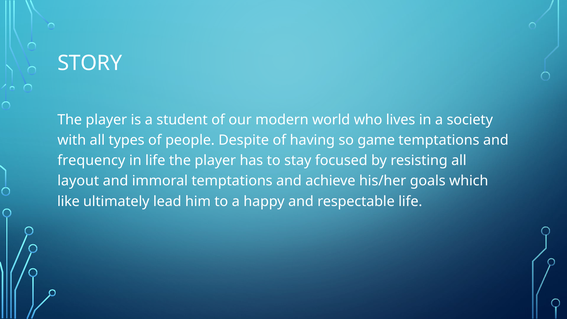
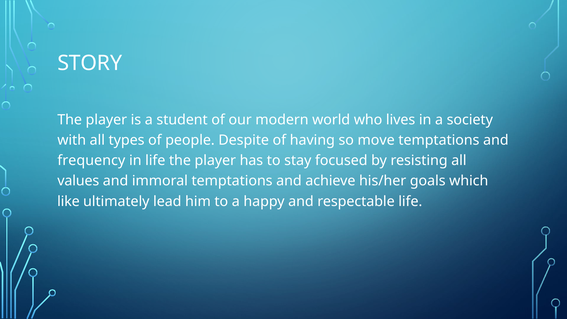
game: game -> move (376, 140)
layout: layout -> values (78, 181)
